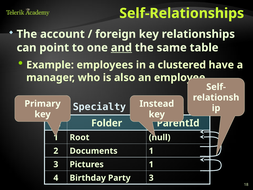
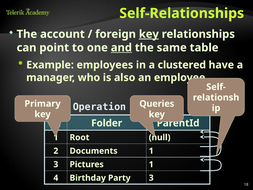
key underline: none -> present (149, 34)
Instead: Instead -> Queries (157, 104)
Specialty: Specialty -> Operation (99, 107)
